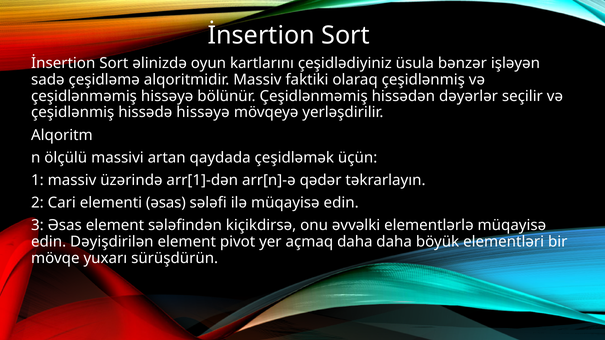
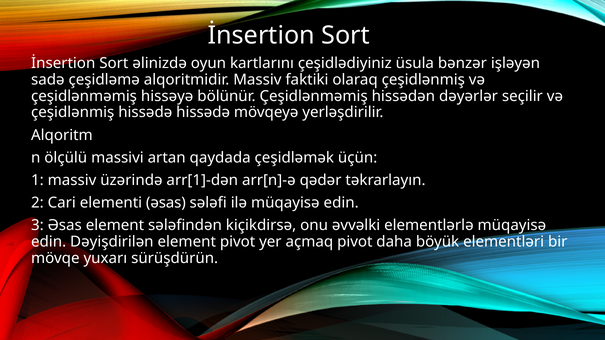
hissədə hissəyə: hissəyə -> hissədə (203, 113)
açmaq daha: daha -> pivot (355, 242)
